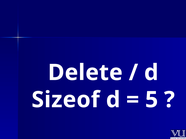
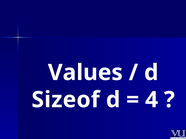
Delete: Delete -> Values (85, 73)
5: 5 -> 4 (152, 100)
